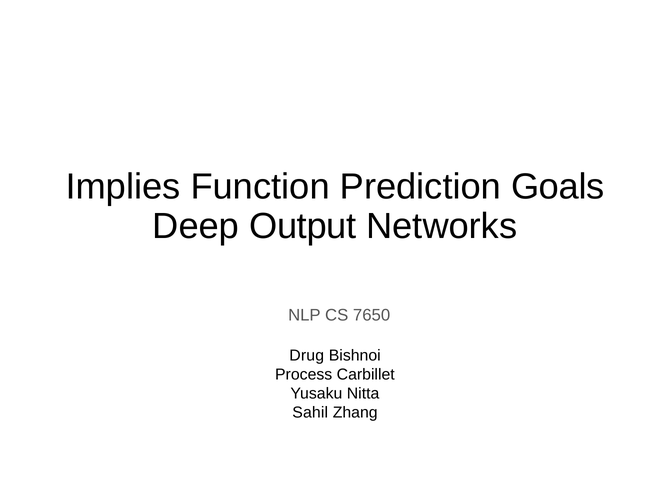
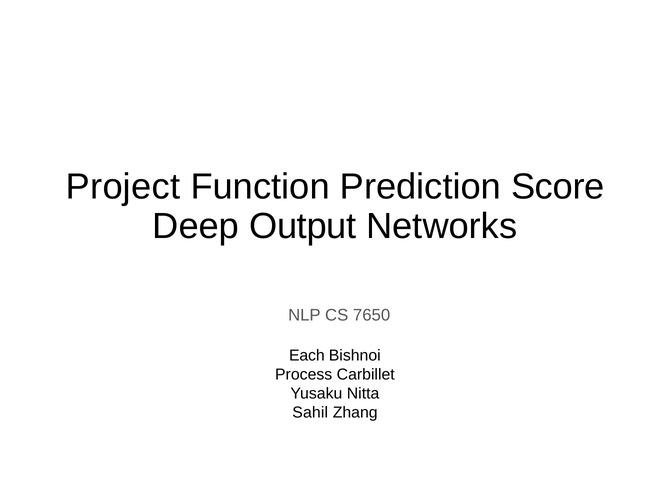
Implies: Implies -> Project (123, 187)
Goals: Goals -> Score (558, 187)
Drug: Drug -> Each (307, 355)
